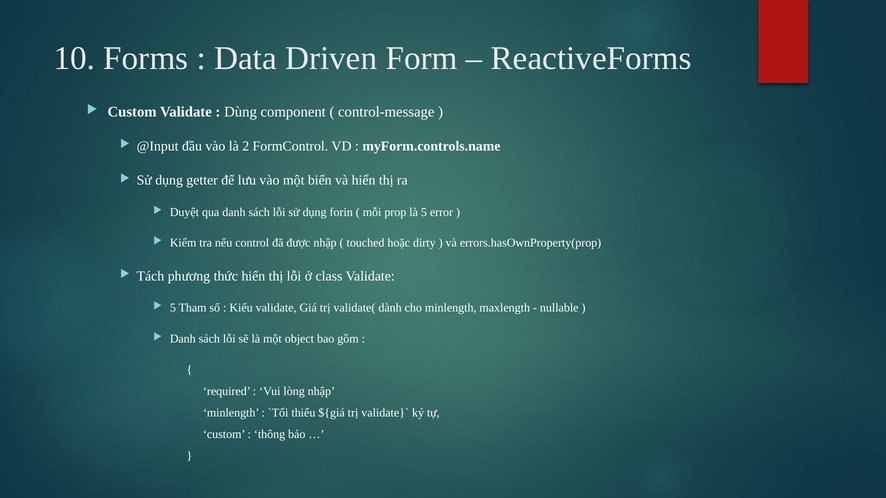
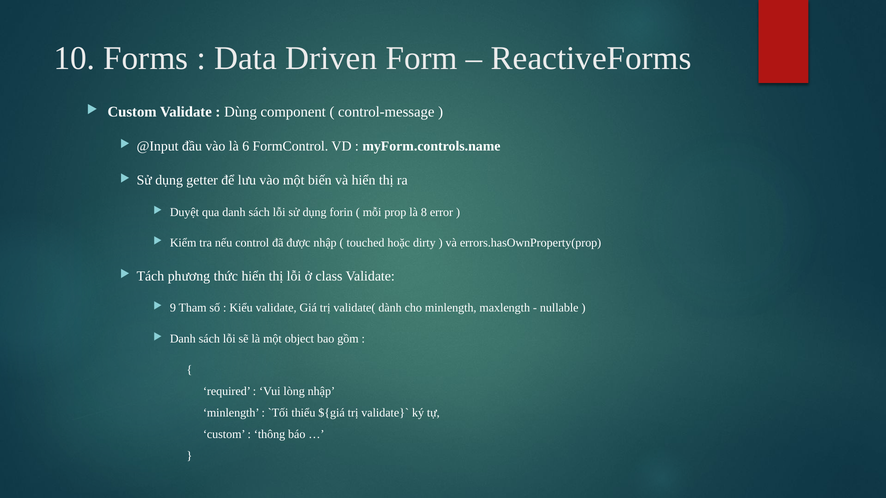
2: 2 -> 6 (246, 146)
là 5: 5 -> 8 (424, 212)
5: 5 -> 9 (173, 308)
